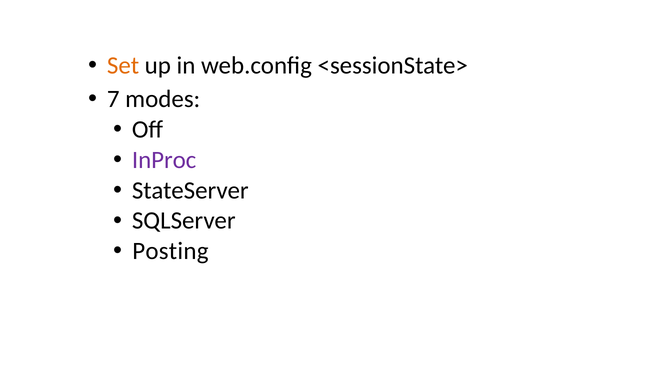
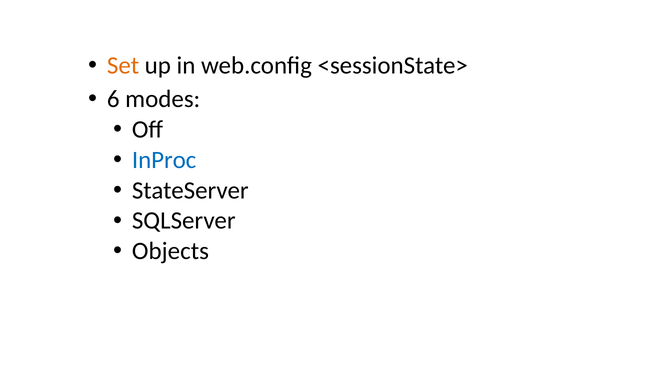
7: 7 -> 6 (113, 99)
InProc colour: purple -> blue (164, 160)
Posting: Posting -> Objects (170, 252)
